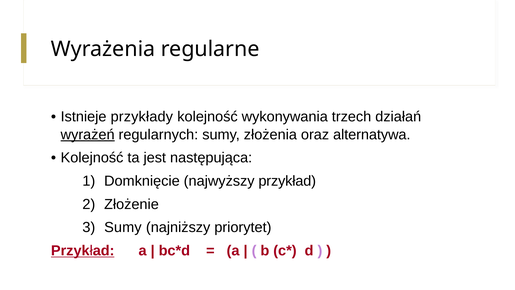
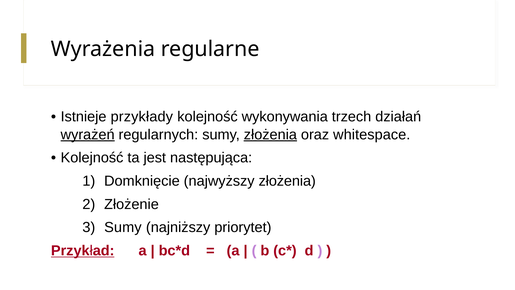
złożenia underline: none -> present (270, 134)
alternatywa: alternatywa -> whitespace (372, 134)
najwyższy przykład: przykład -> złożenia (287, 181)
